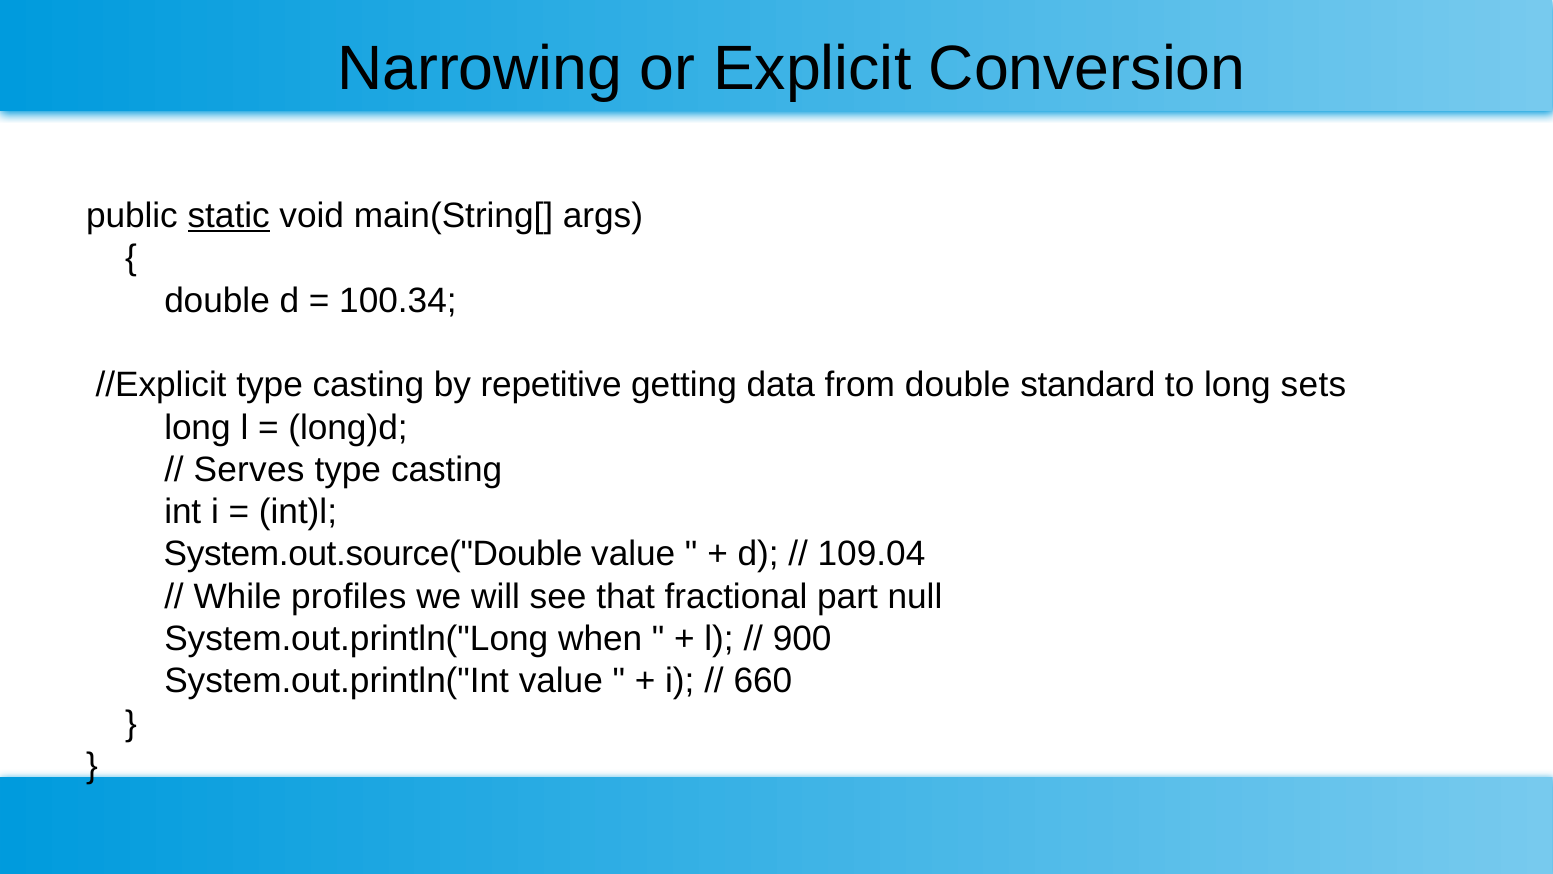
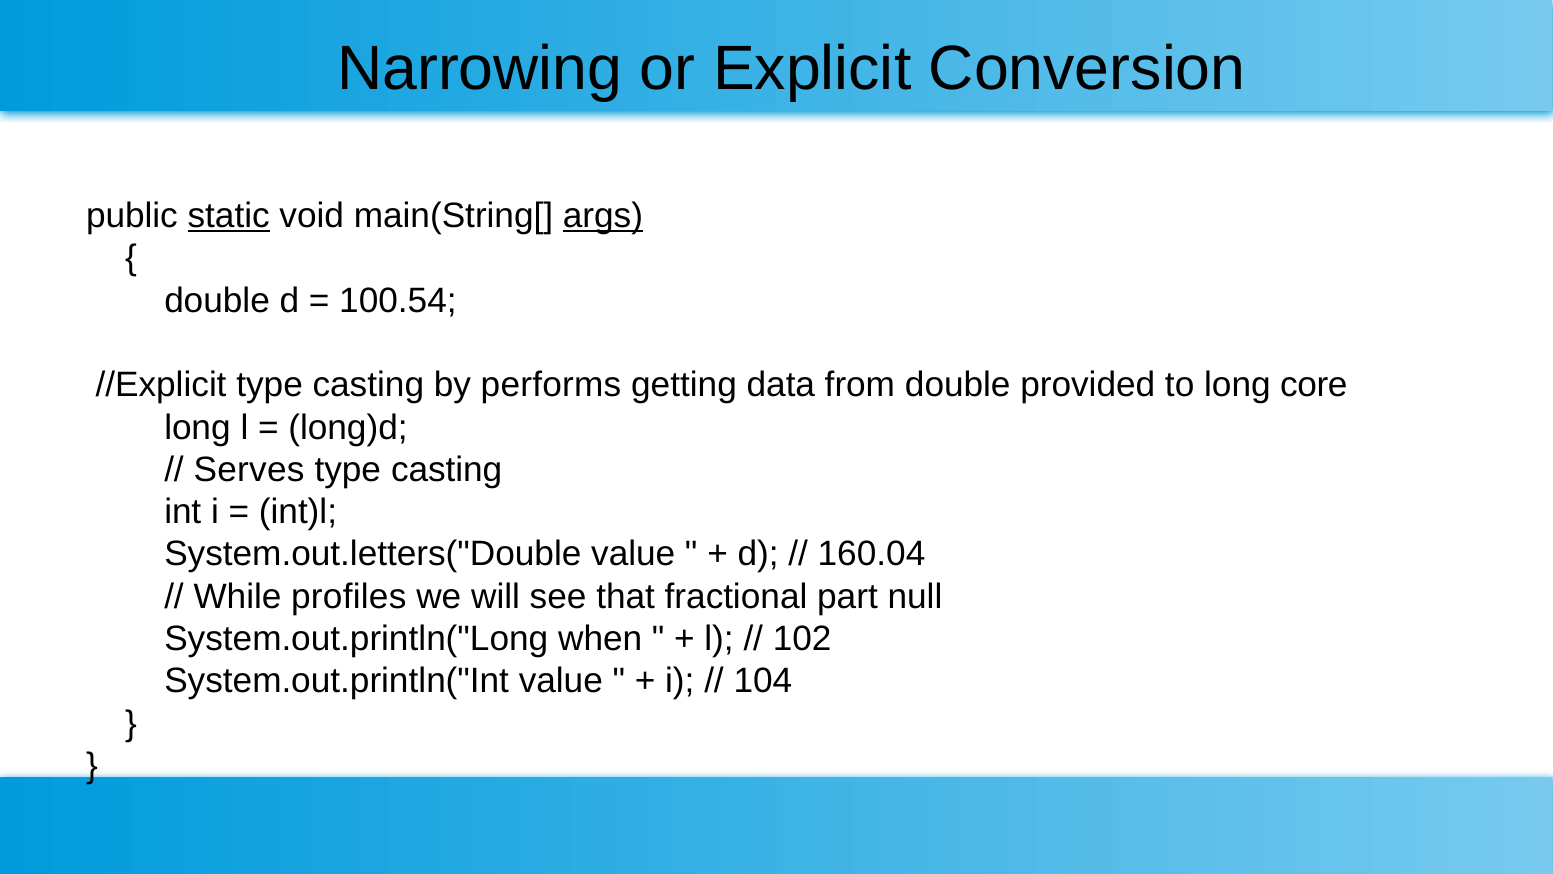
args underline: none -> present (603, 216)
100.34: 100.34 -> 100.54 (398, 300)
repetitive: repetitive -> performs (551, 385)
standard: standard -> provided (1088, 385)
sets: sets -> core (1314, 385)
System.out.source("Double: System.out.source("Double -> System.out.letters("Double (373, 554)
109.04: 109.04 -> 160.04 (871, 554)
900: 900 -> 102 (802, 639)
660: 660 -> 104 (763, 681)
